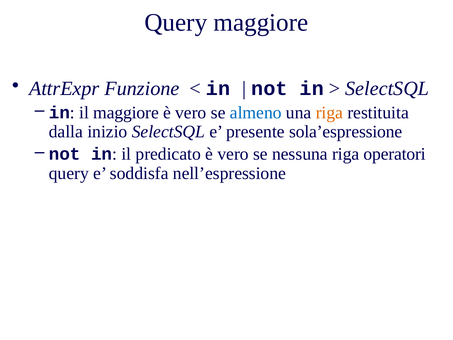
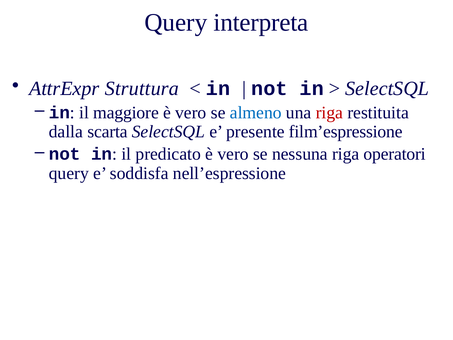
Query maggiore: maggiore -> interpreta (261, 23)
Funzione: Funzione -> Struttura (142, 89)
riga colour: orange -> red (329, 112)
inizio: inizio -> scarta (107, 131)
sola’espressione: sola’espressione -> film’espressione (346, 131)
